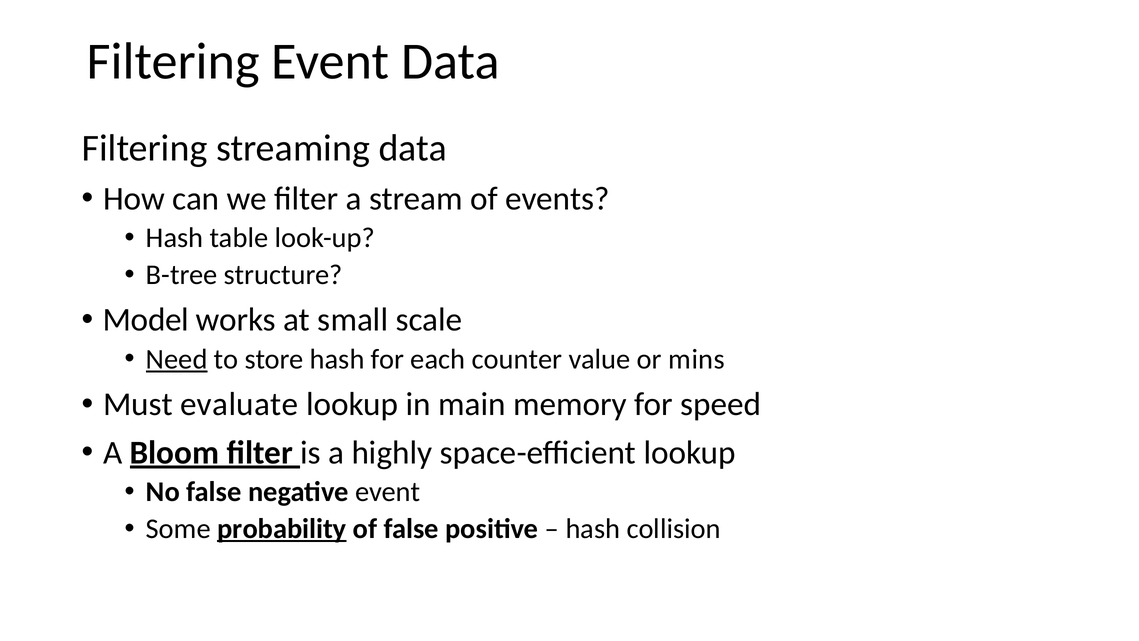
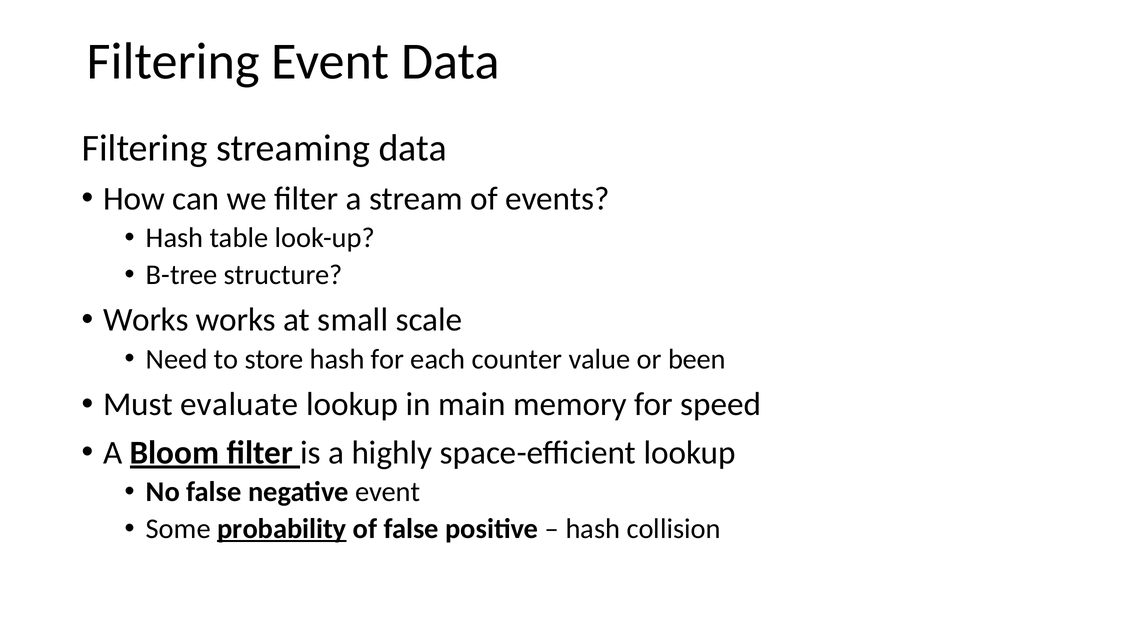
Model: Model -> Works (146, 320)
Need underline: present -> none (177, 359)
mins: mins -> been (697, 359)
